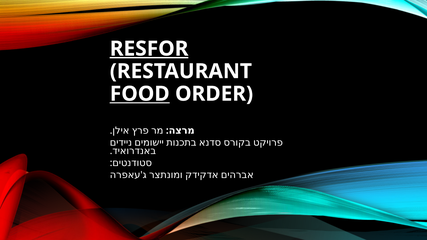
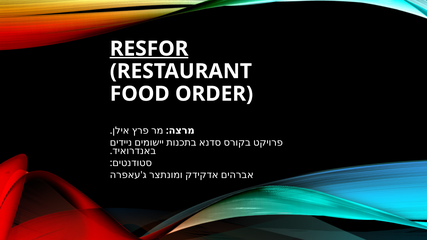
FOOD underline: present -> none (140, 94)
